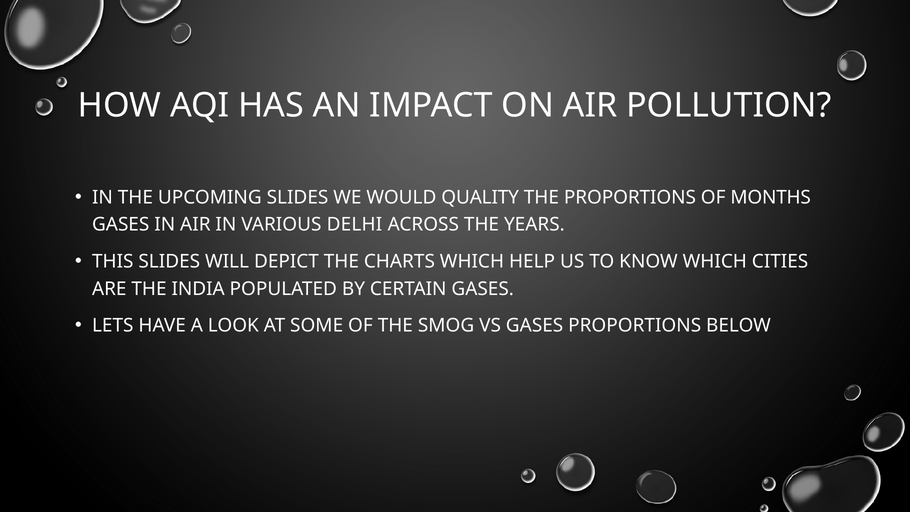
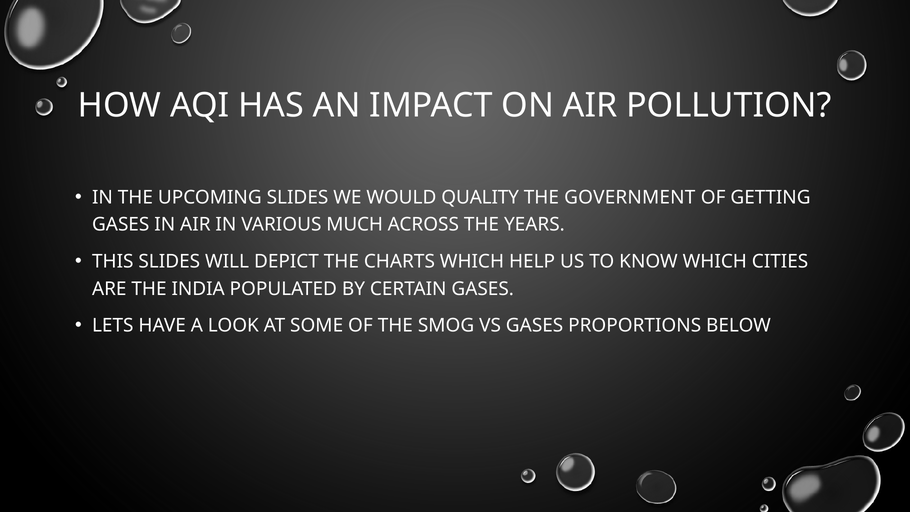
THE PROPORTIONS: PROPORTIONS -> GOVERNMENT (630, 197)
MONTHS: MONTHS -> GETTING (771, 197)
DELHI: DELHI -> MUCH (355, 225)
